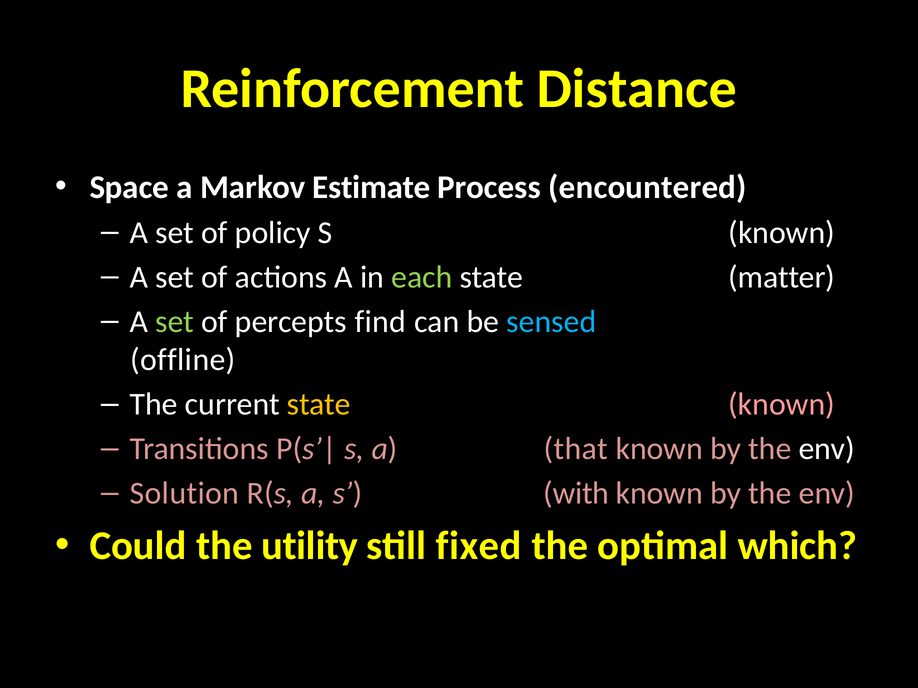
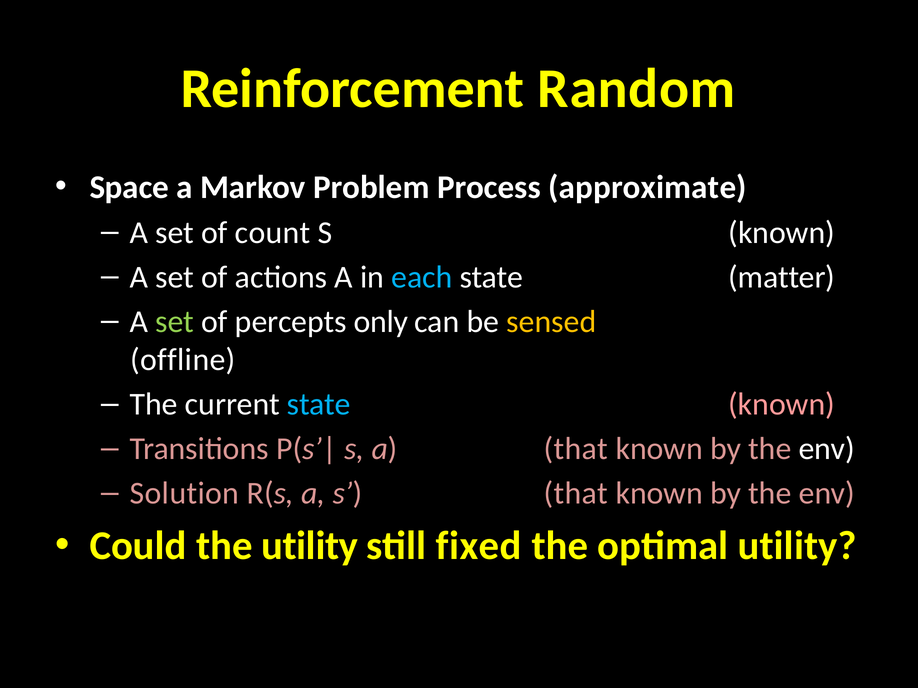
Distance: Distance -> Random (636, 89)
Estimate: Estimate -> Problem (371, 188)
encountered: encountered -> approximate (647, 188)
policy: policy -> count (273, 233)
each colour: light green -> light blue (422, 277)
find: find -> only (381, 322)
sensed colour: light blue -> yellow (551, 322)
state colour: yellow -> light blue (319, 405)
with: with -> that (576, 494)
optimal which: which -> utility (797, 546)
